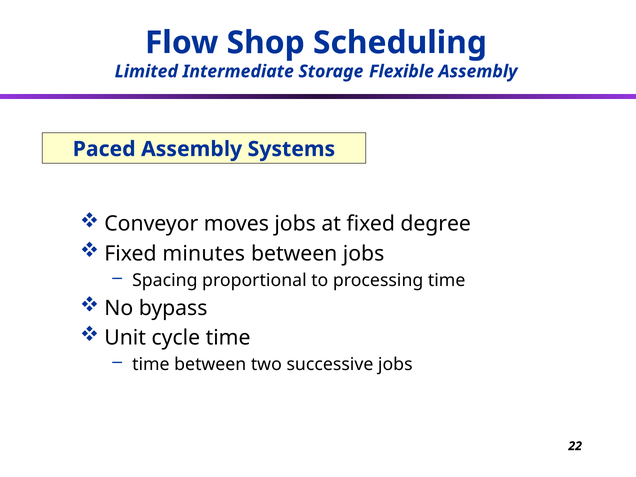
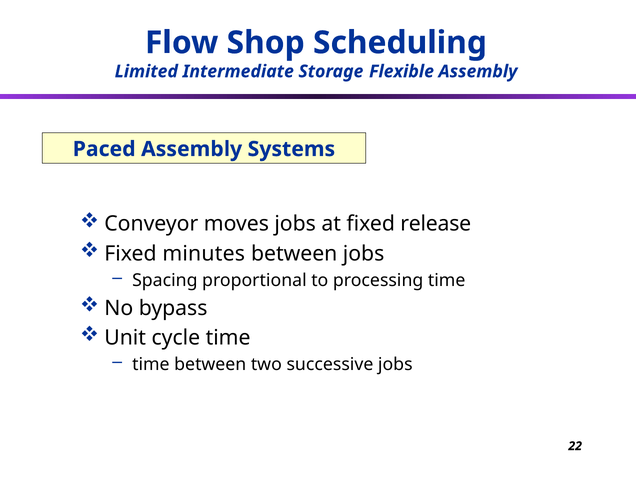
degree: degree -> release (436, 224)
